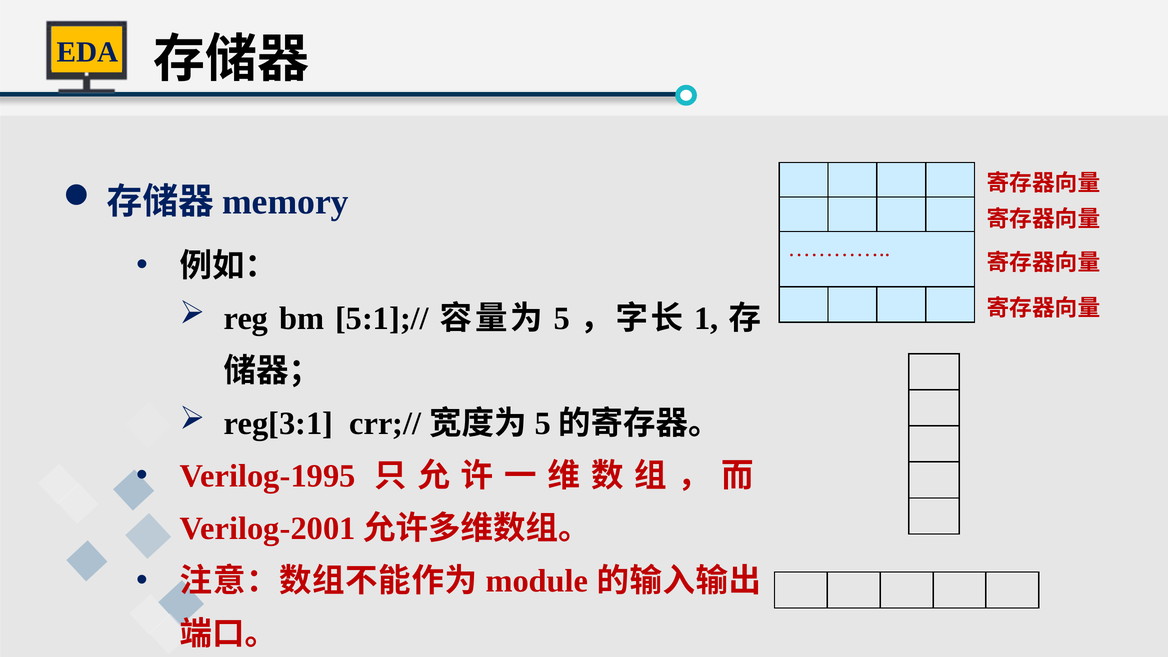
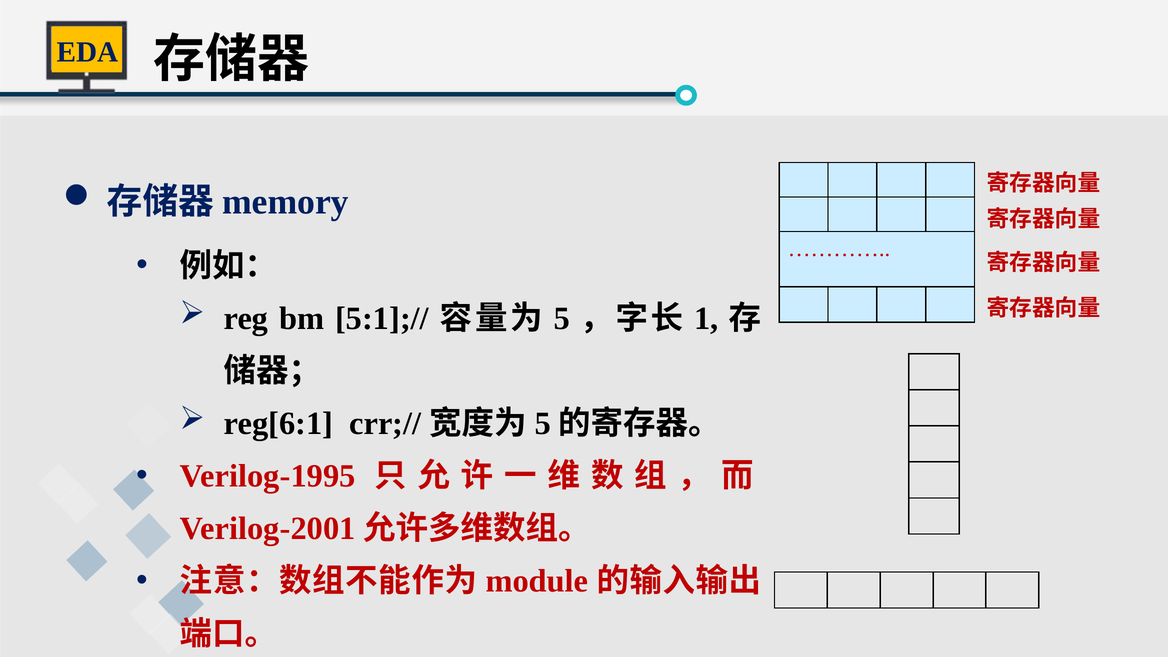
reg[3:1: reg[3:1 -> reg[6:1 (278, 424)
